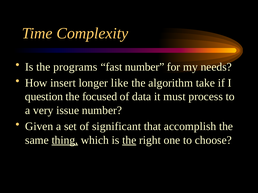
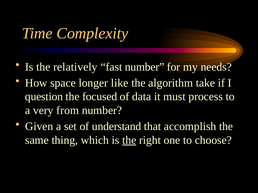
programs: programs -> relatively (75, 67)
insert: insert -> space (63, 83)
issue: issue -> from (68, 111)
significant: significant -> understand (117, 127)
thing underline: present -> none (65, 140)
